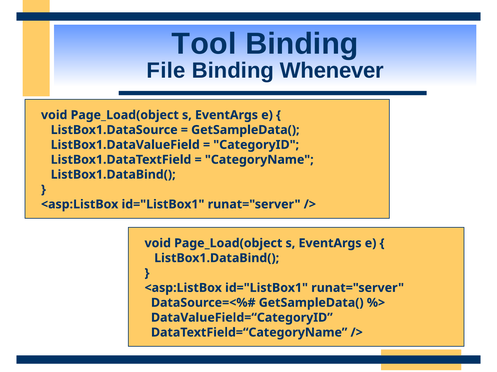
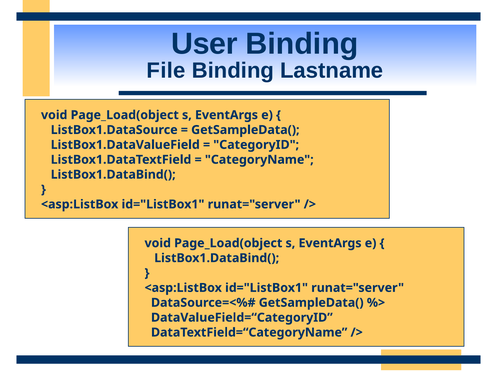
Tool: Tool -> User (204, 44)
Whenever: Whenever -> Lastname (332, 71)
